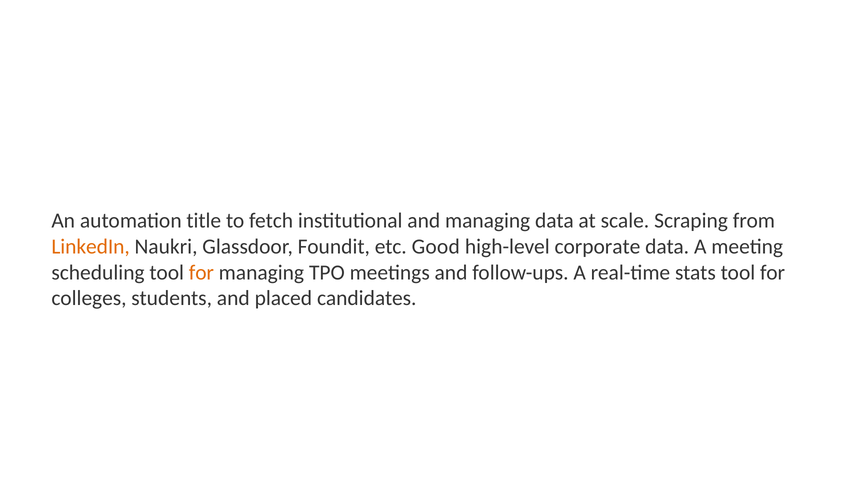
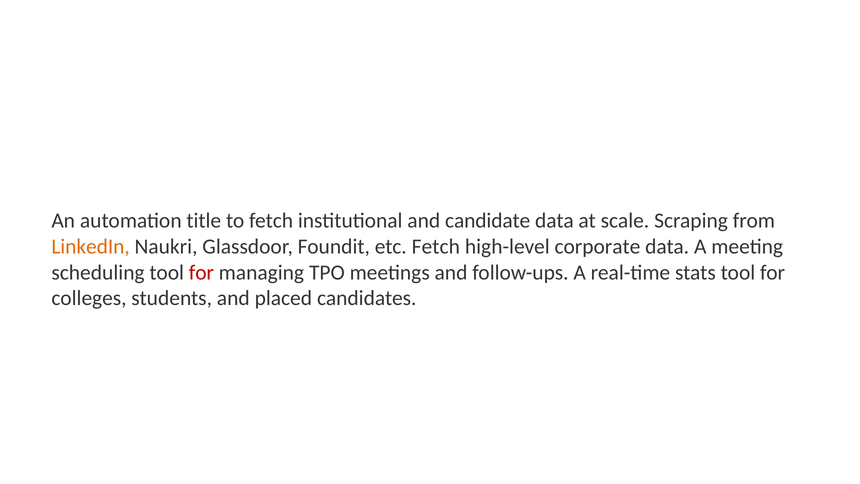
and managing: managing -> candidate (488, 221)
etc Good: Good -> Fetch (436, 247)
for colour: orange -> red (201, 272)
